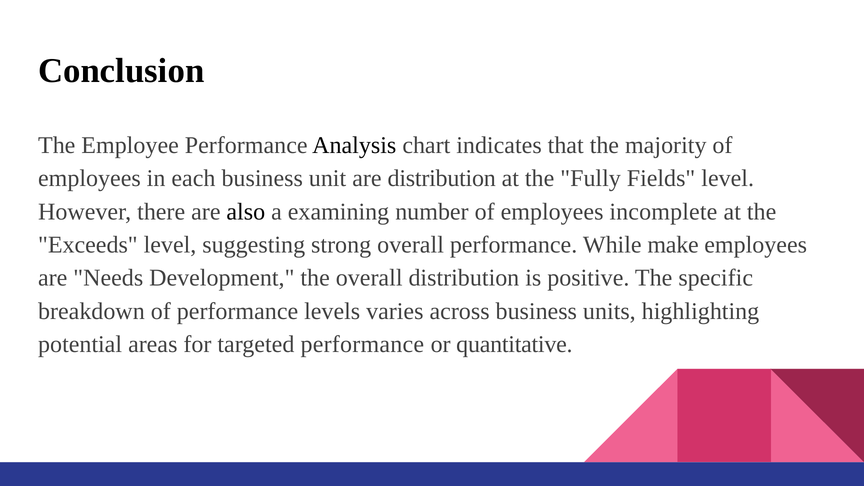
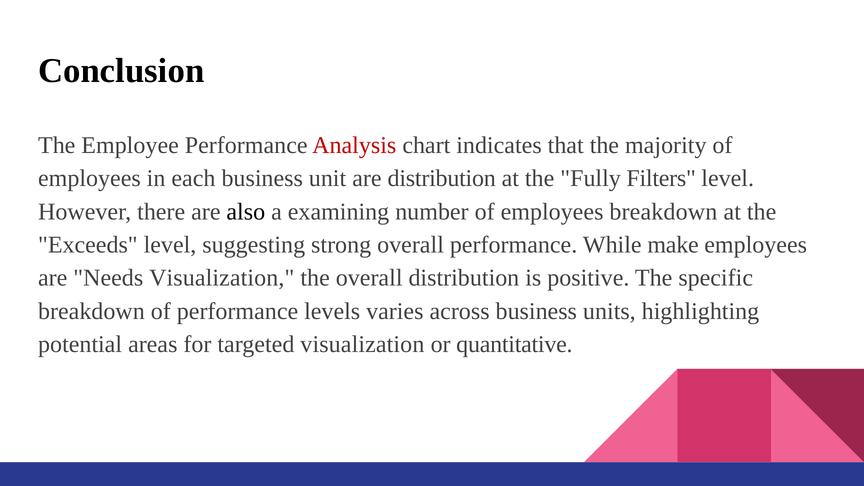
Analysis colour: black -> red (354, 145)
Fields: Fields -> Filters (661, 178)
employees incomplete: incomplete -> breakdown (663, 212)
Needs Development: Development -> Visualization (222, 278)
targeted performance: performance -> visualization (362, 344)
